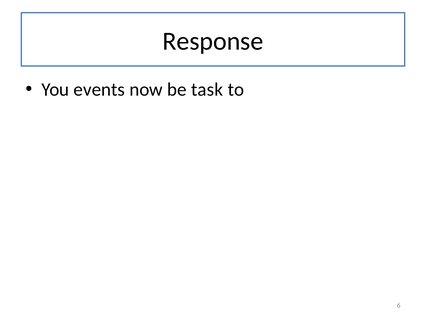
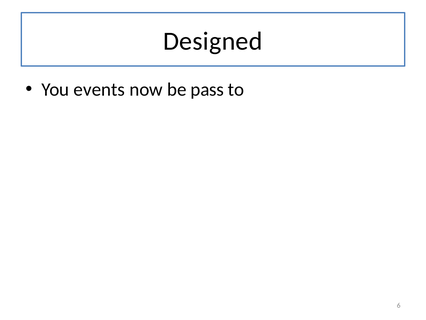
Response: Response -> Designed (213, 41)
task: task -> pass (207, 89)
